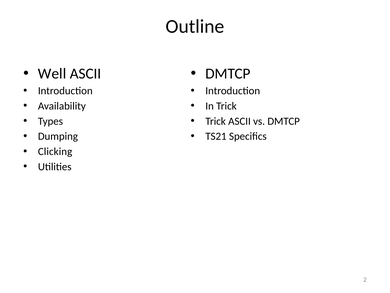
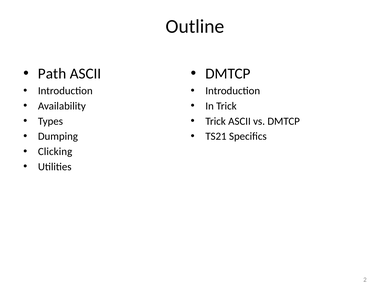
Well: Well -> Path (52, 74)
